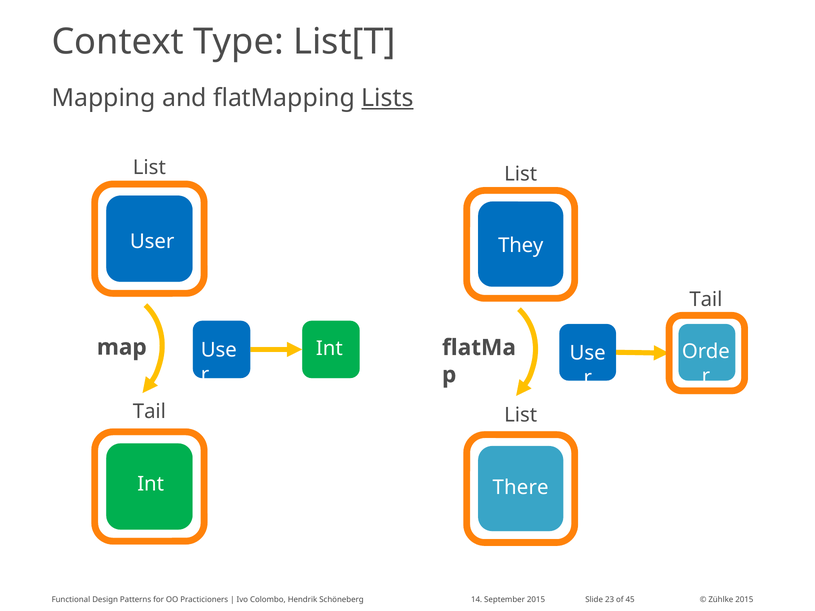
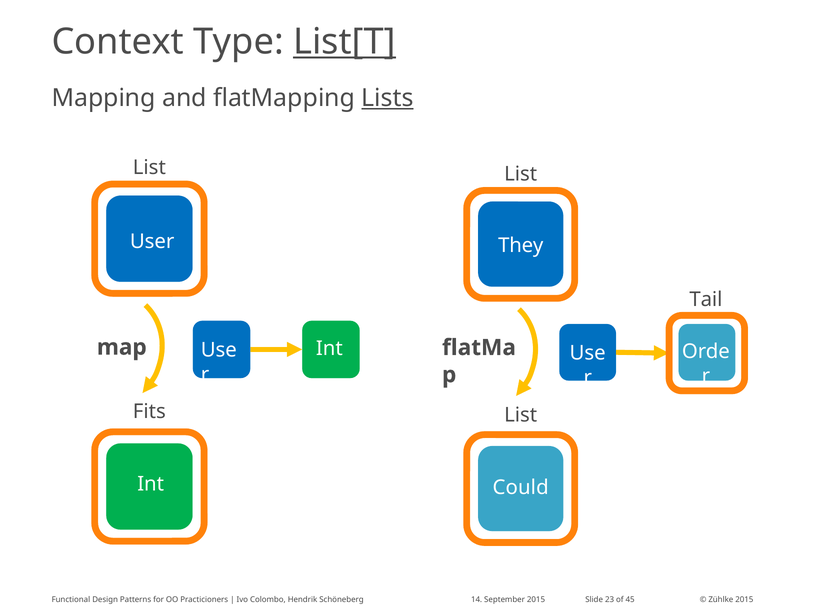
List[T underline: none -> present (345, 42)
Tail: Tail -> Fits (149, 412)
There: There -> Could (521, 488)
